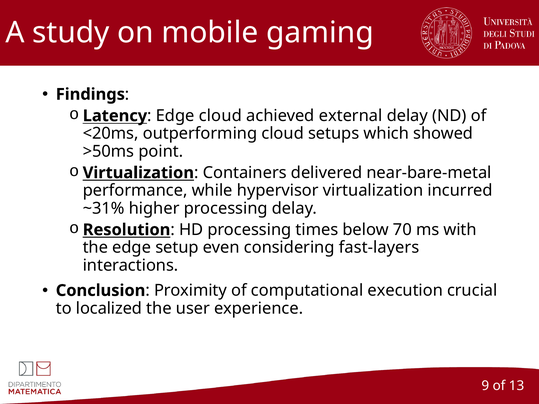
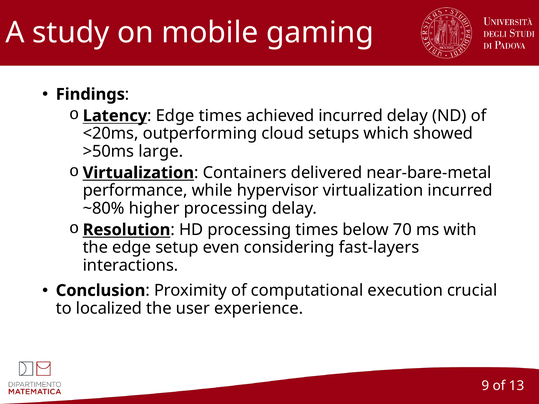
Edge cloud: cloud -> times (220, 116)
achieved external: external -> incurred (351, 116)
point: point -> large (161, 151)
~31%: ~31% -> ~80% (104, 208)
